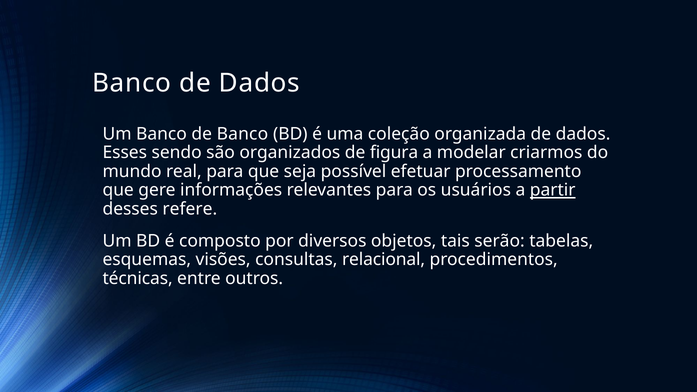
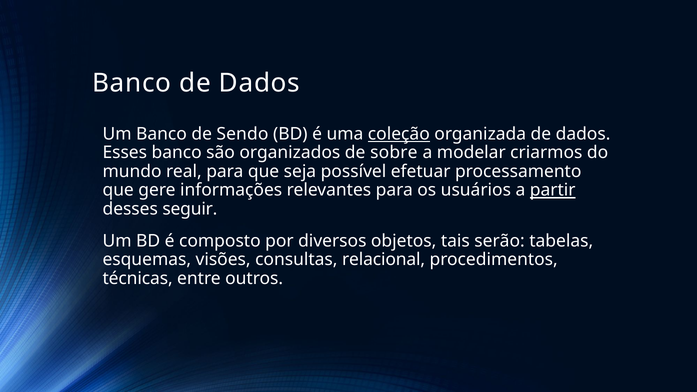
de Banco: Banco -> Sendo (242, 134)
coleção underline: none -> present (399, 134)
Esses sendo: sendo -> banco (177, 153)
figura: figura -> sobre (394, 153)
refere: refere -> seguir (190, 209)
